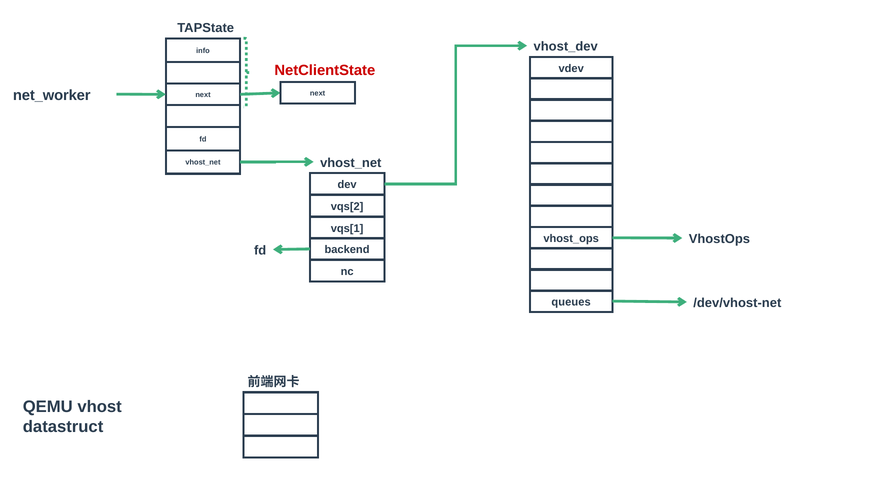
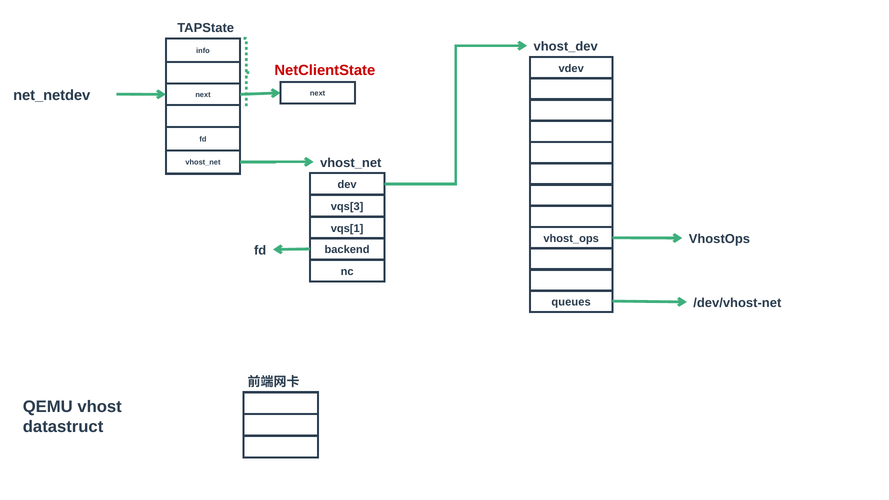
net_worker: net_worker -> net_netdev (52, 95)
vqs[2: vqs[2 -> vqs[3 (347, 207)
